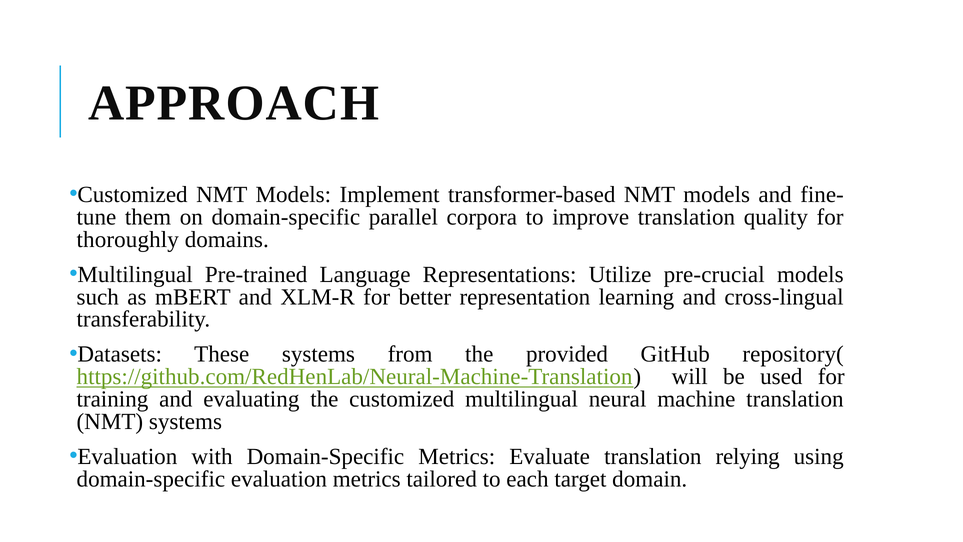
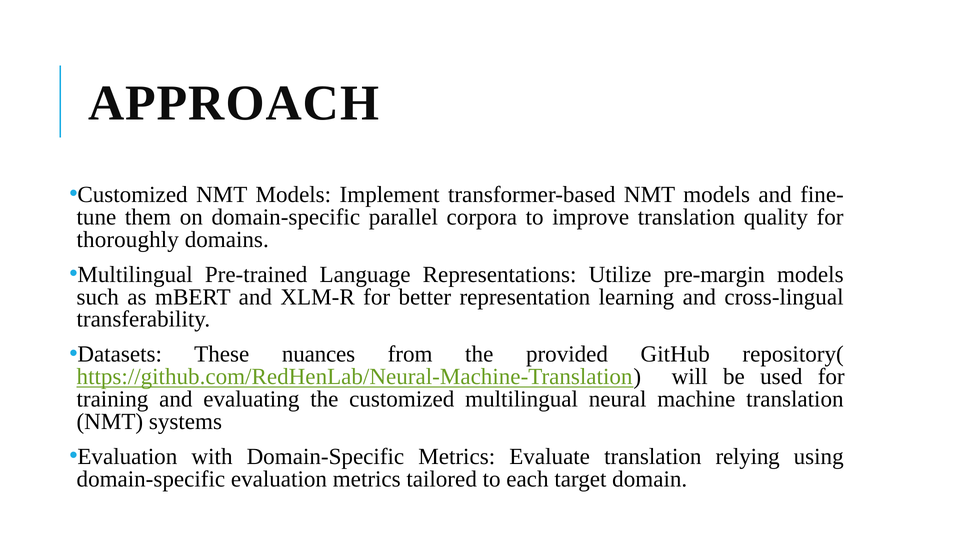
pre-crucial: pre-crucial -> pre-margin (714, 274)
These systems: systems -> nuances (319, 354)
